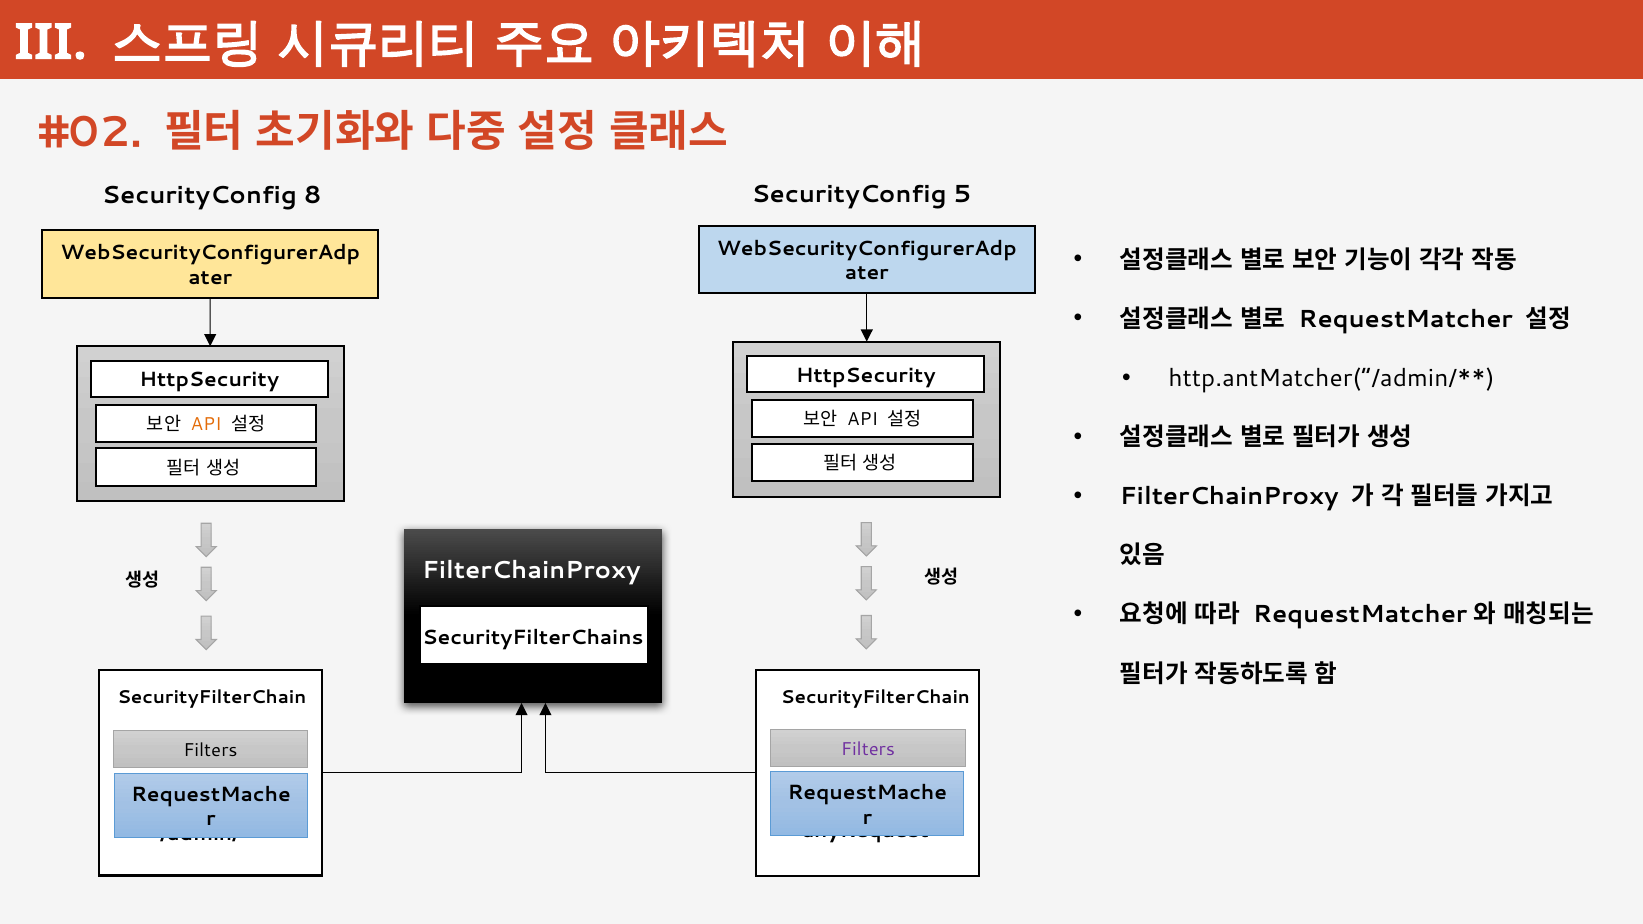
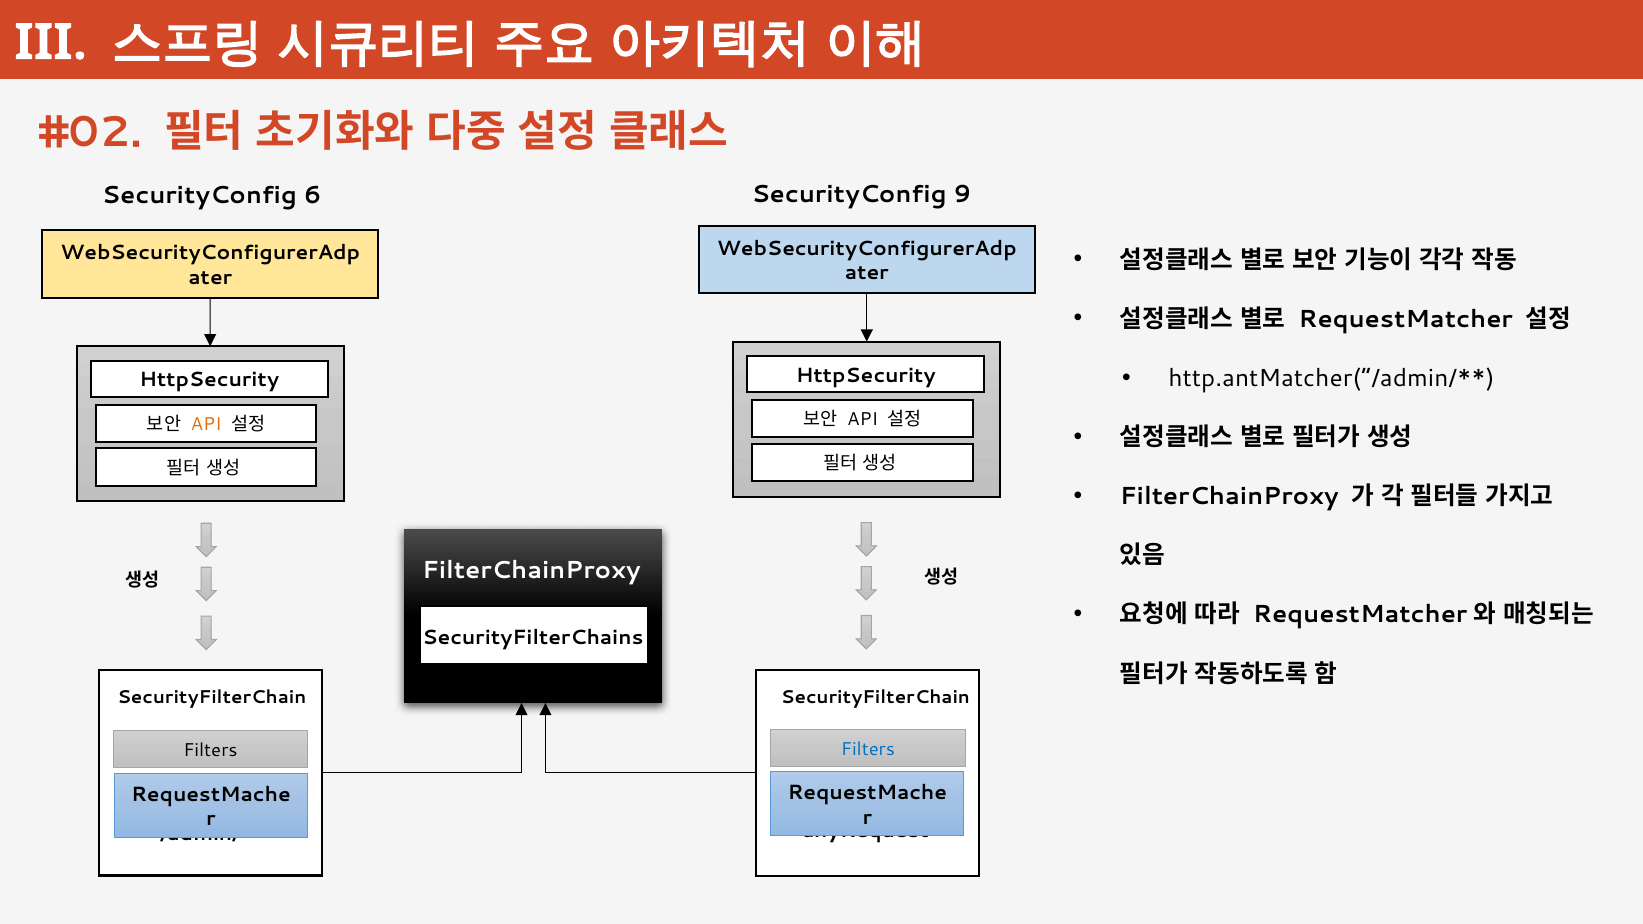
8: 8 -> 6 (313, 195)
5: 5 -> 9 (962, 194)
Filters colour: purple -> blue (868, 749)
